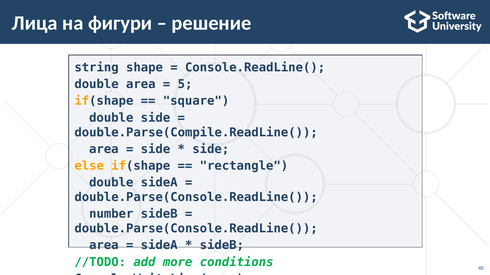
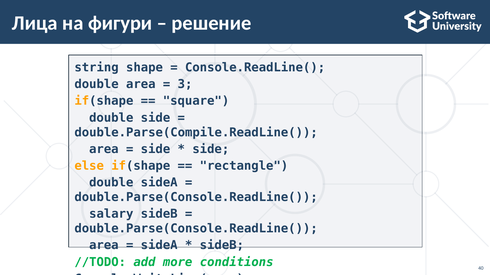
5: 5 -> 3 (185, 84)
number: number -> salary (111, 214)
